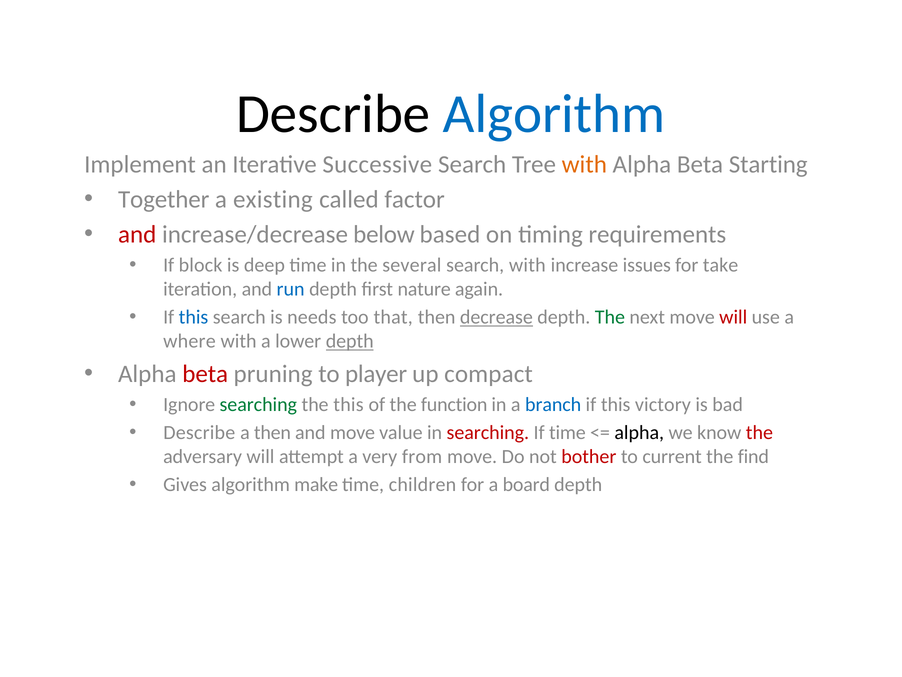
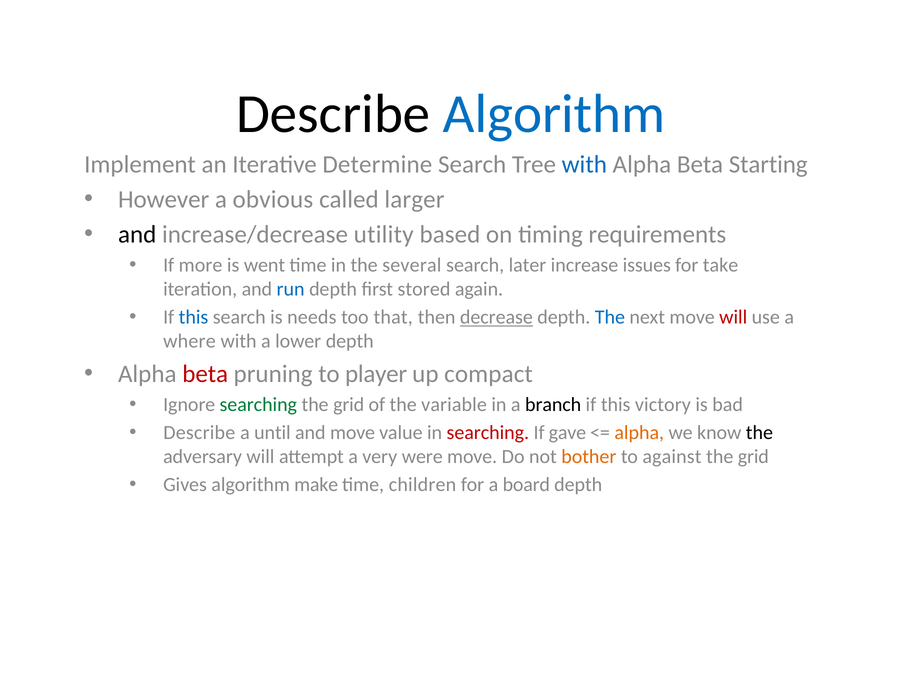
Successive: Successive -> Determine (377, 164)
with colour: orange -> blue (584, 164)
Together: Together -> However (164, 199)
existing: existing -> obvious (273, 199)
factor: factor -> larger (414, 199)
and colour: red -> black (137, 234)
below: below -> utility (384, 234)
block: block -> more (201, 265)
deep: deep -> went (264, 265)
search with: with -> later (527, 265)
nature: nature -> stored (424, 289)
The colour: green -> blue (610, 317)
depth underline: present -> none (350, 341)
this: this -> grid (349, 404)
function: function -> variable (454, 404)
branch colour: blue -> black (553, 404)
a then: then -> until (272, 432)
If time: time -> gave (567, 432)
alpha colour: black -> orange (639, 432)
the colour: red -> black (759, 432)
from: from -> were (422, 456)
bother colour: red -> orange (589, 456)
current: current -> against (672, 456)
find: find -> grid (753, 456)
